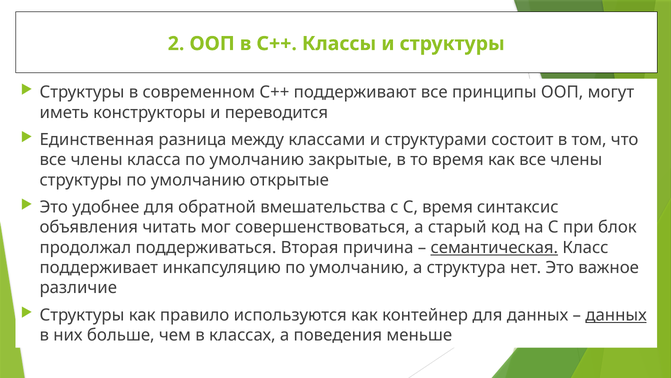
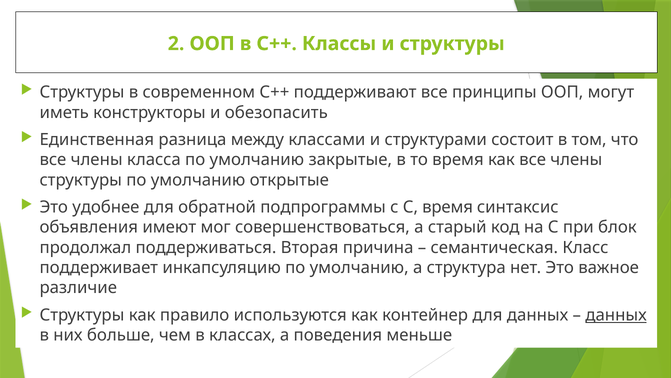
переводится: переводится -> обезопасить (276, 112)
вмешательства: вмешательства -> подпрограммы (323, 207)
читать: читать -> имеют (169, 227)
семантическая underline: present -> none (494, 247)
